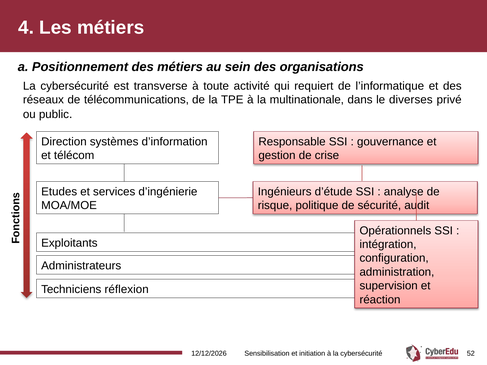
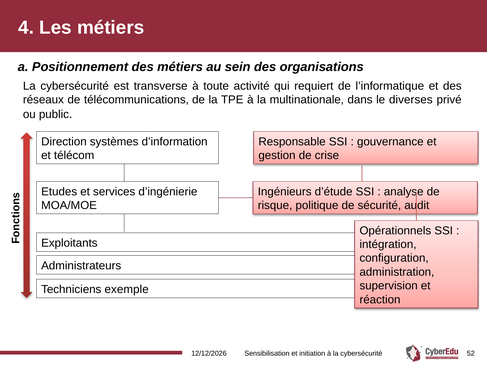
réflexion: réflexion -> exemple (127, 289)
